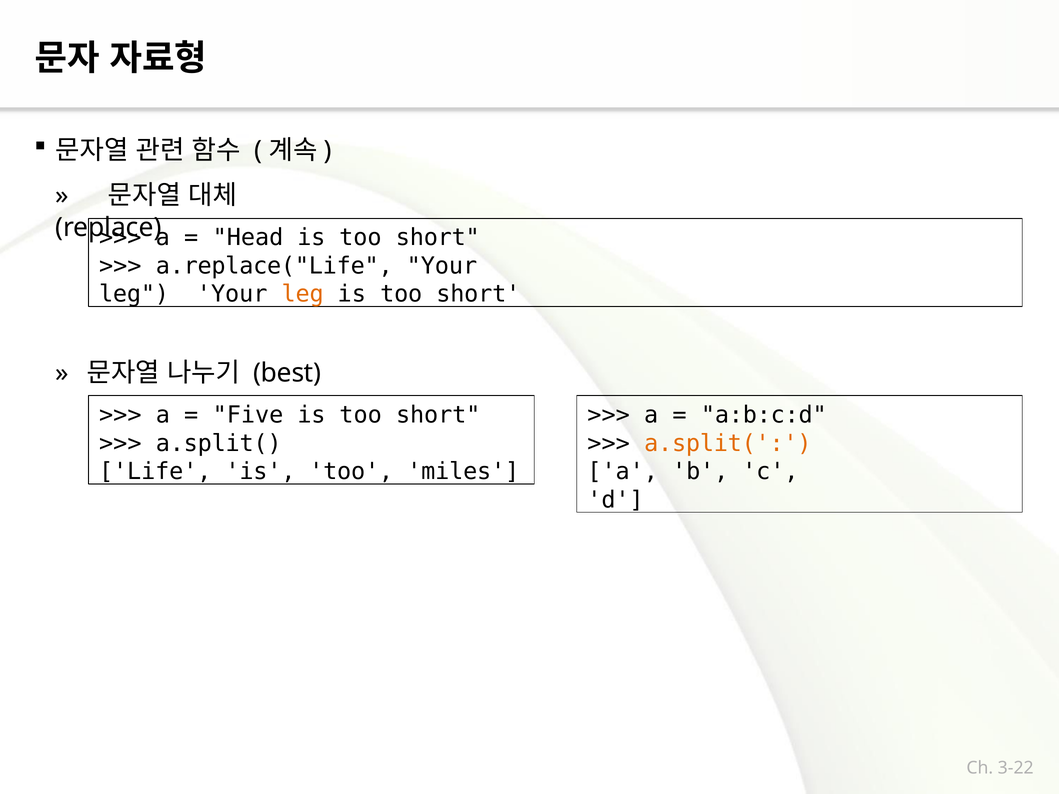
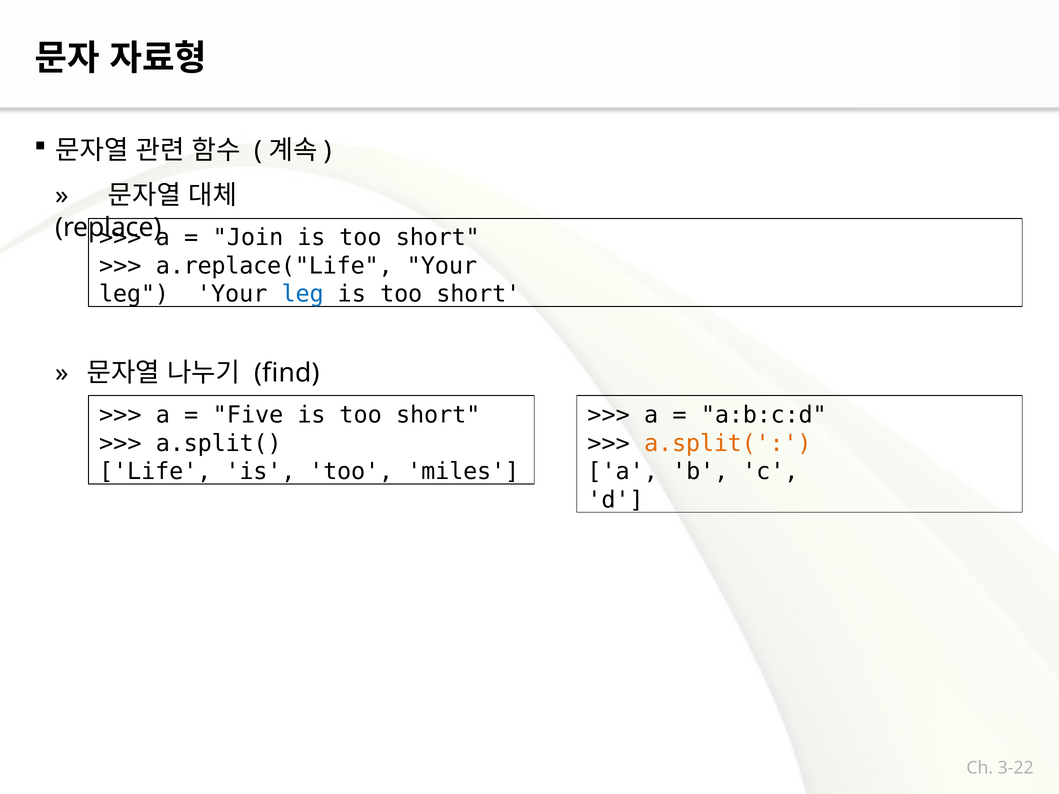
Head: Head -> Join (248, 238)
leg colour: orange -> blue (303, 294)
best: best -> find (287, 373)
